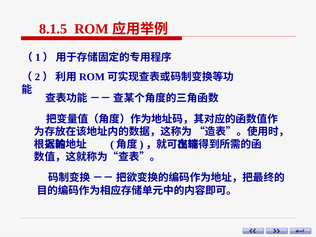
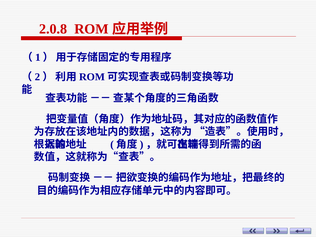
8.1.5: 8.1.5 -> 2.0.8 (53, 29)
